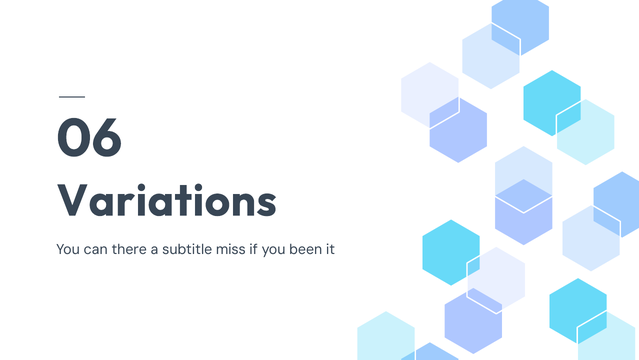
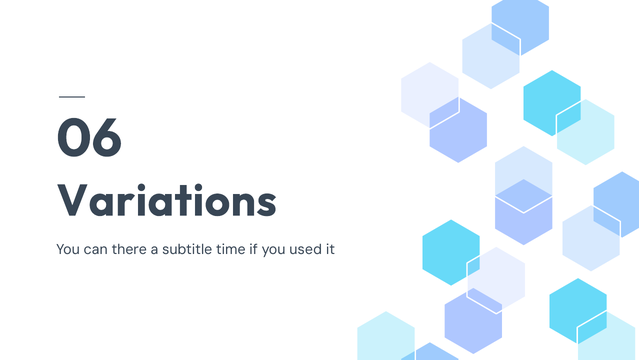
miss: miss -> time (231, 249)
been: been -> used (306, 249)
